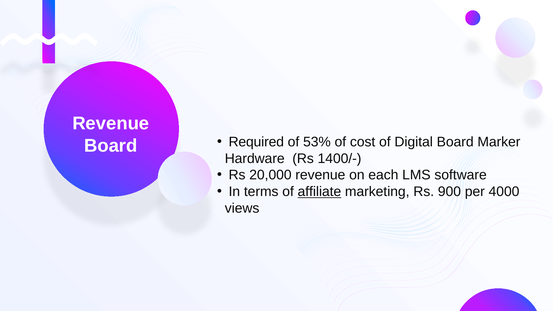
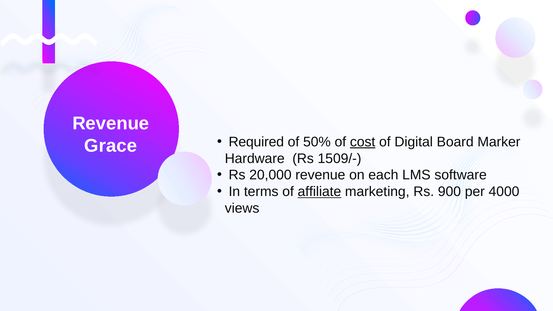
Board: Board -> Grace (111, 146)
53%: 53% -> 50% (317, 142)
cost underline: none -> present (363, 142)
1400/-: 1400/- -> 1509/- (340, 158)
